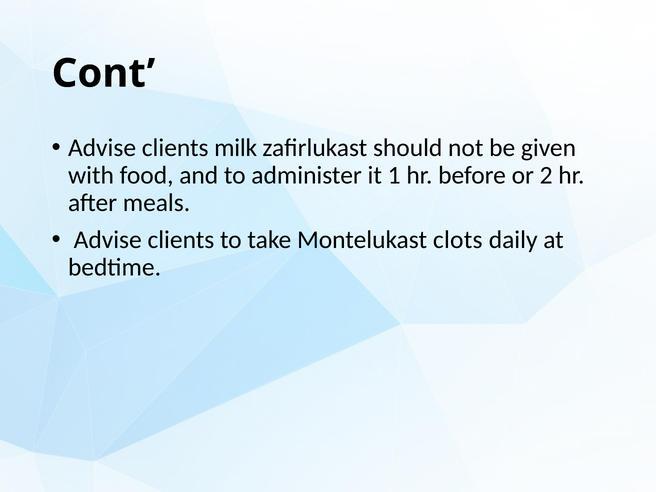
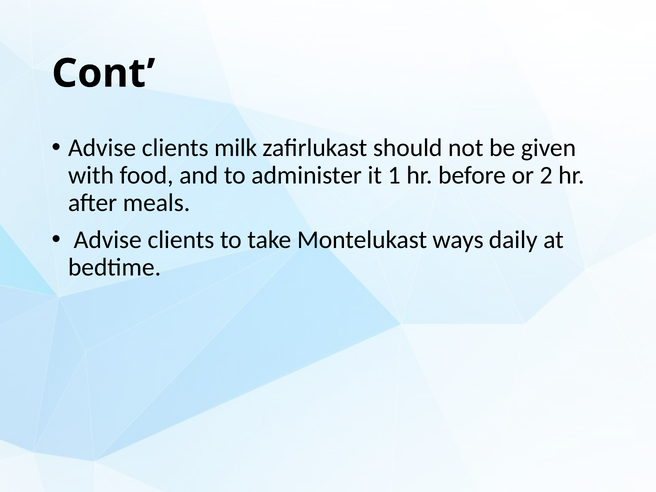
clots: clots -> ways (458, 240)
